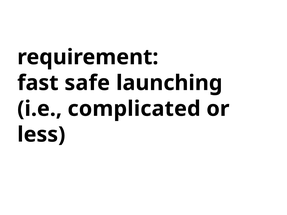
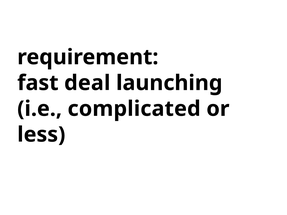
safe: safe -> deal (87, 83)
